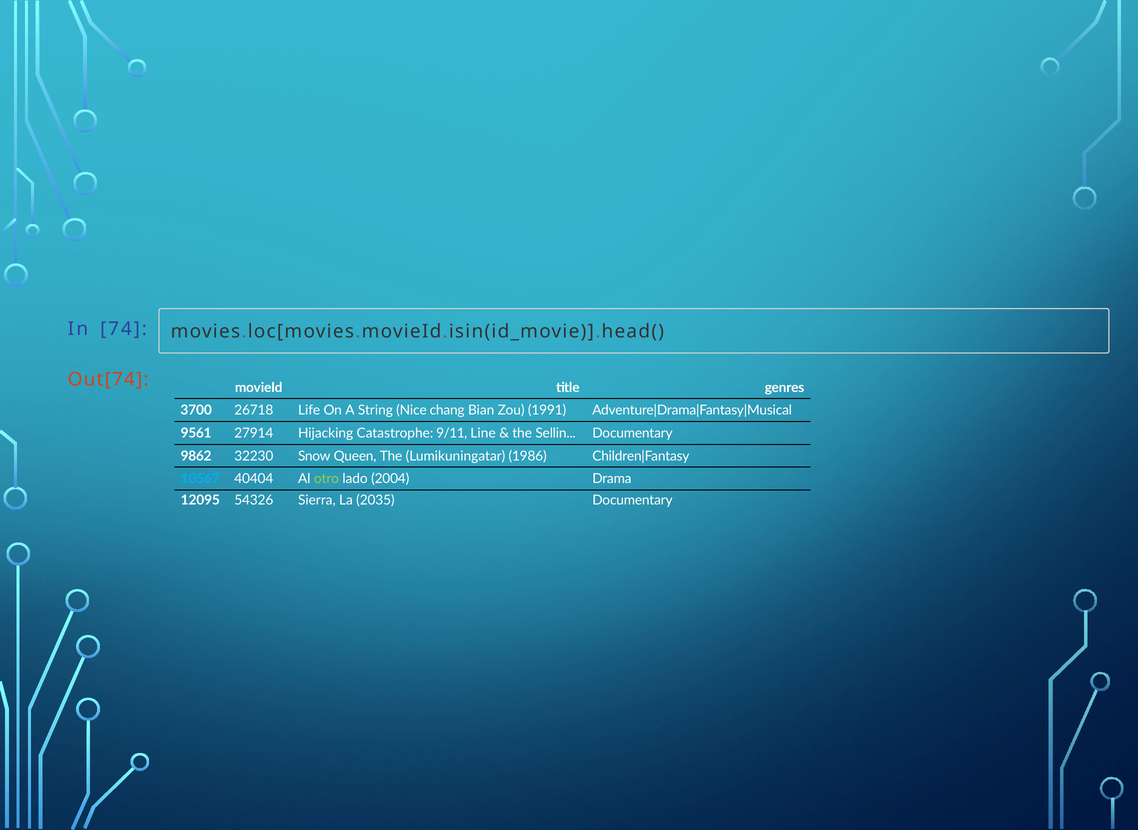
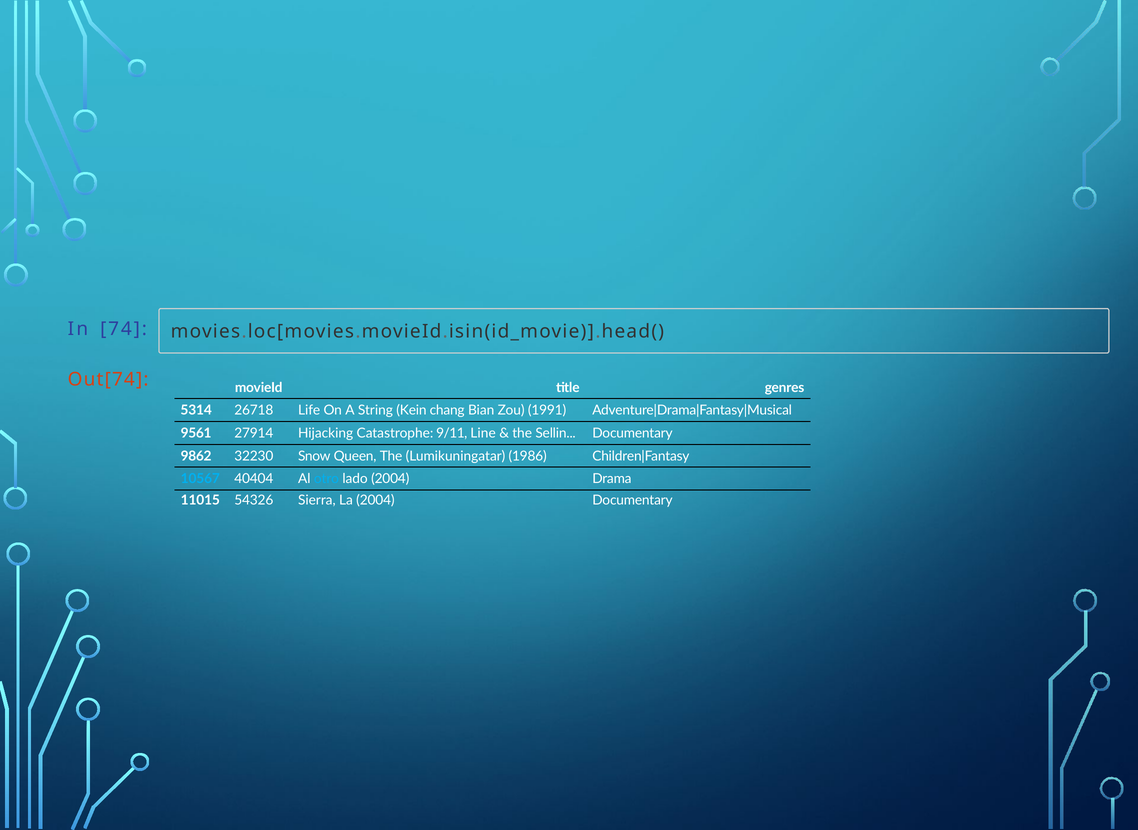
3700: 3700 -> 5314 (196, 410)
Nice: Nice -> Kein (411, 410)
otro colour: light green -> light blue (326, 479)
12095: 12095 -> 11015 (200, 500)
La 2035: 2035 -> 2004 (375, 500)
